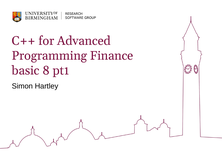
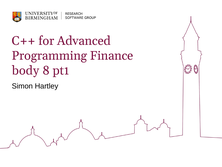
basic: basic -> body (26, 70)
